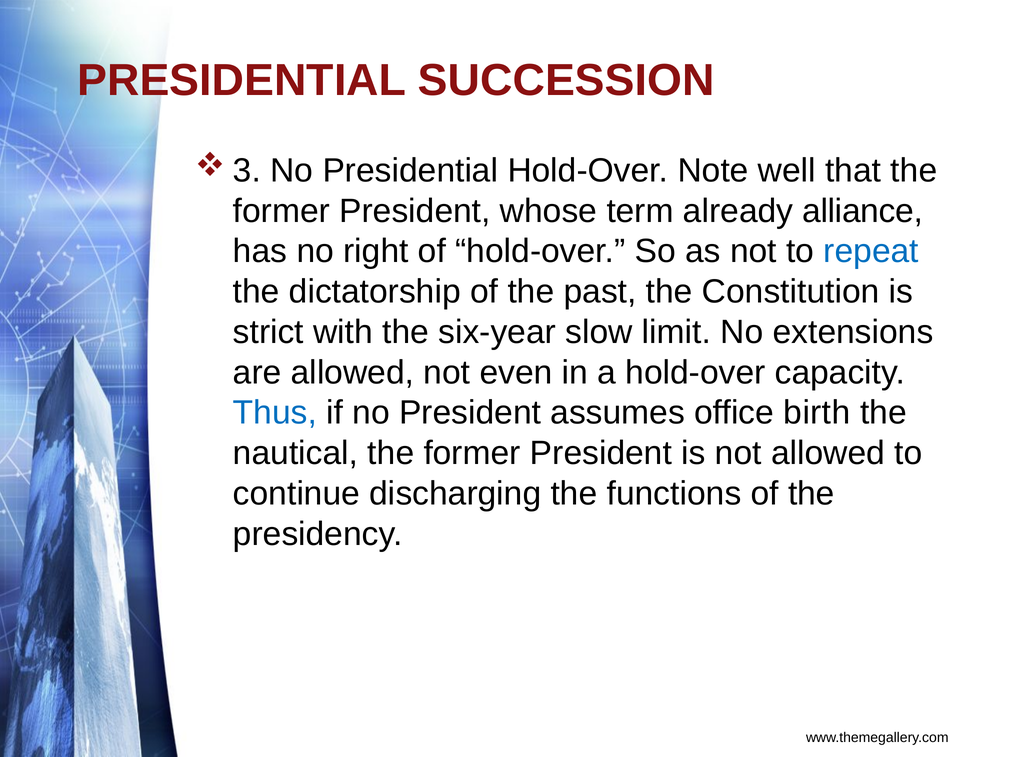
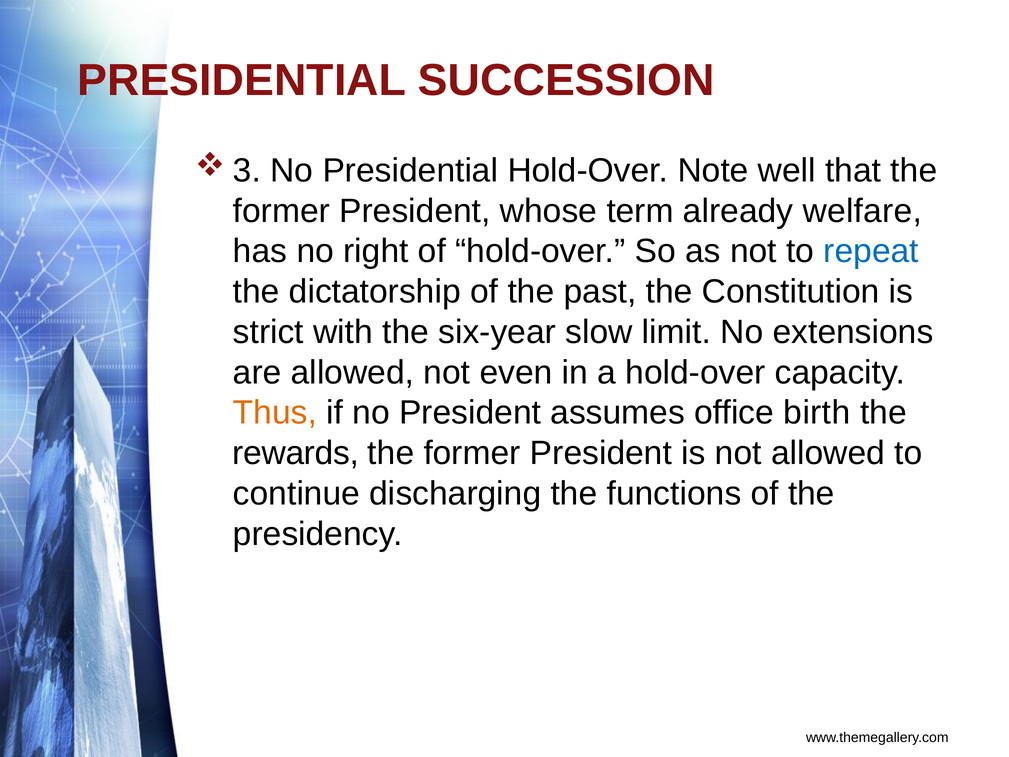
alliance: alliance -> welfare (862, 211)
Thus colour: blue -> orange (275, 413)
nautical: nautical -> rewards (296, 453)
